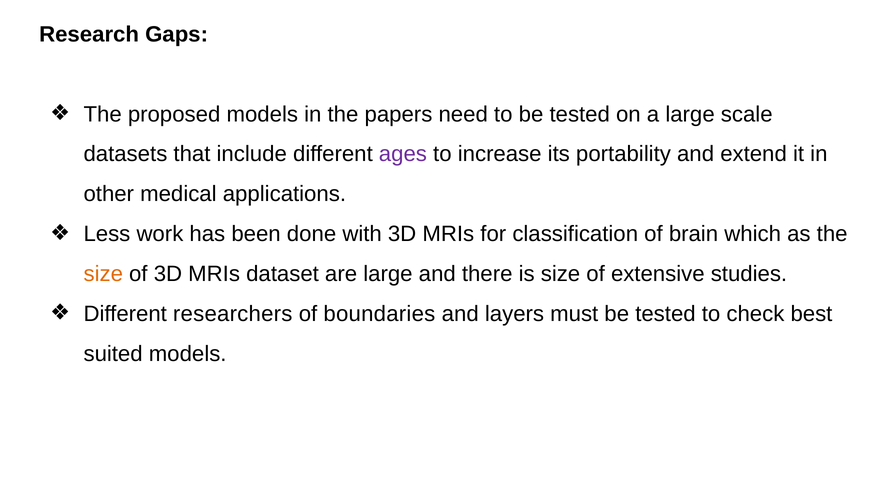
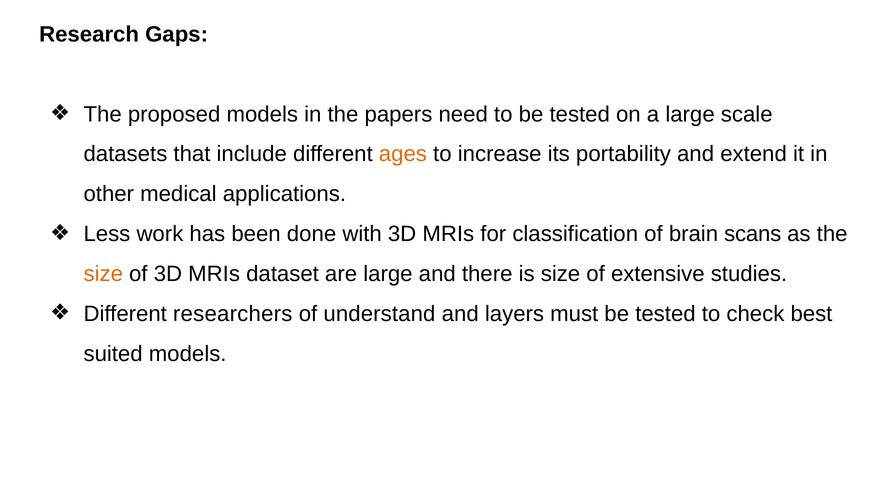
ages colour: purple -> orange (403, 154)
which: which -> scans (753, 234)
boundaries: boundaries -> understand (379, 314)
